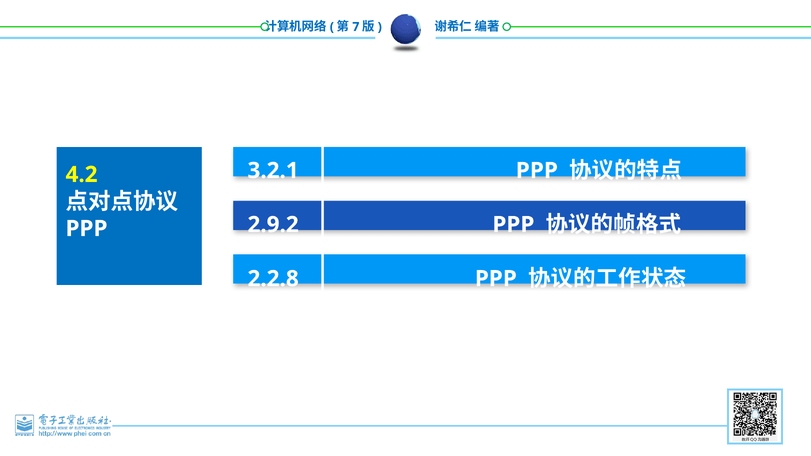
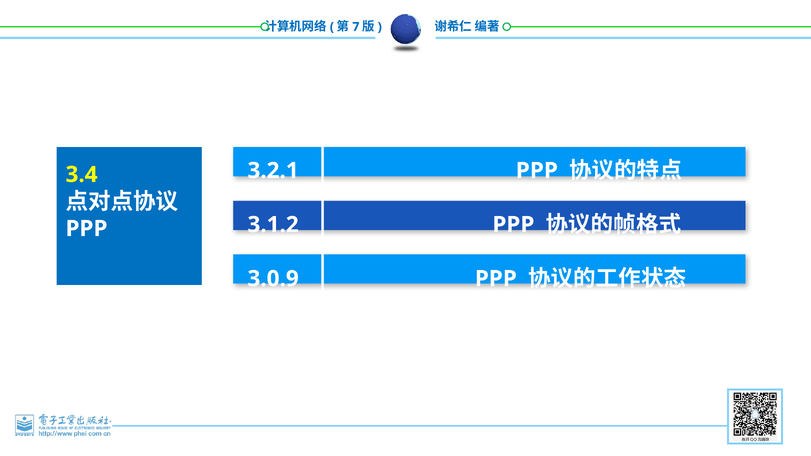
4.2: 4.2 -> 3.4 (82, 175)
2.9.2: 2.9.2 -> 3.1.2 (273, 225)
2.2.8: 2.2.8 -> 3.0.9 (273, 279)
